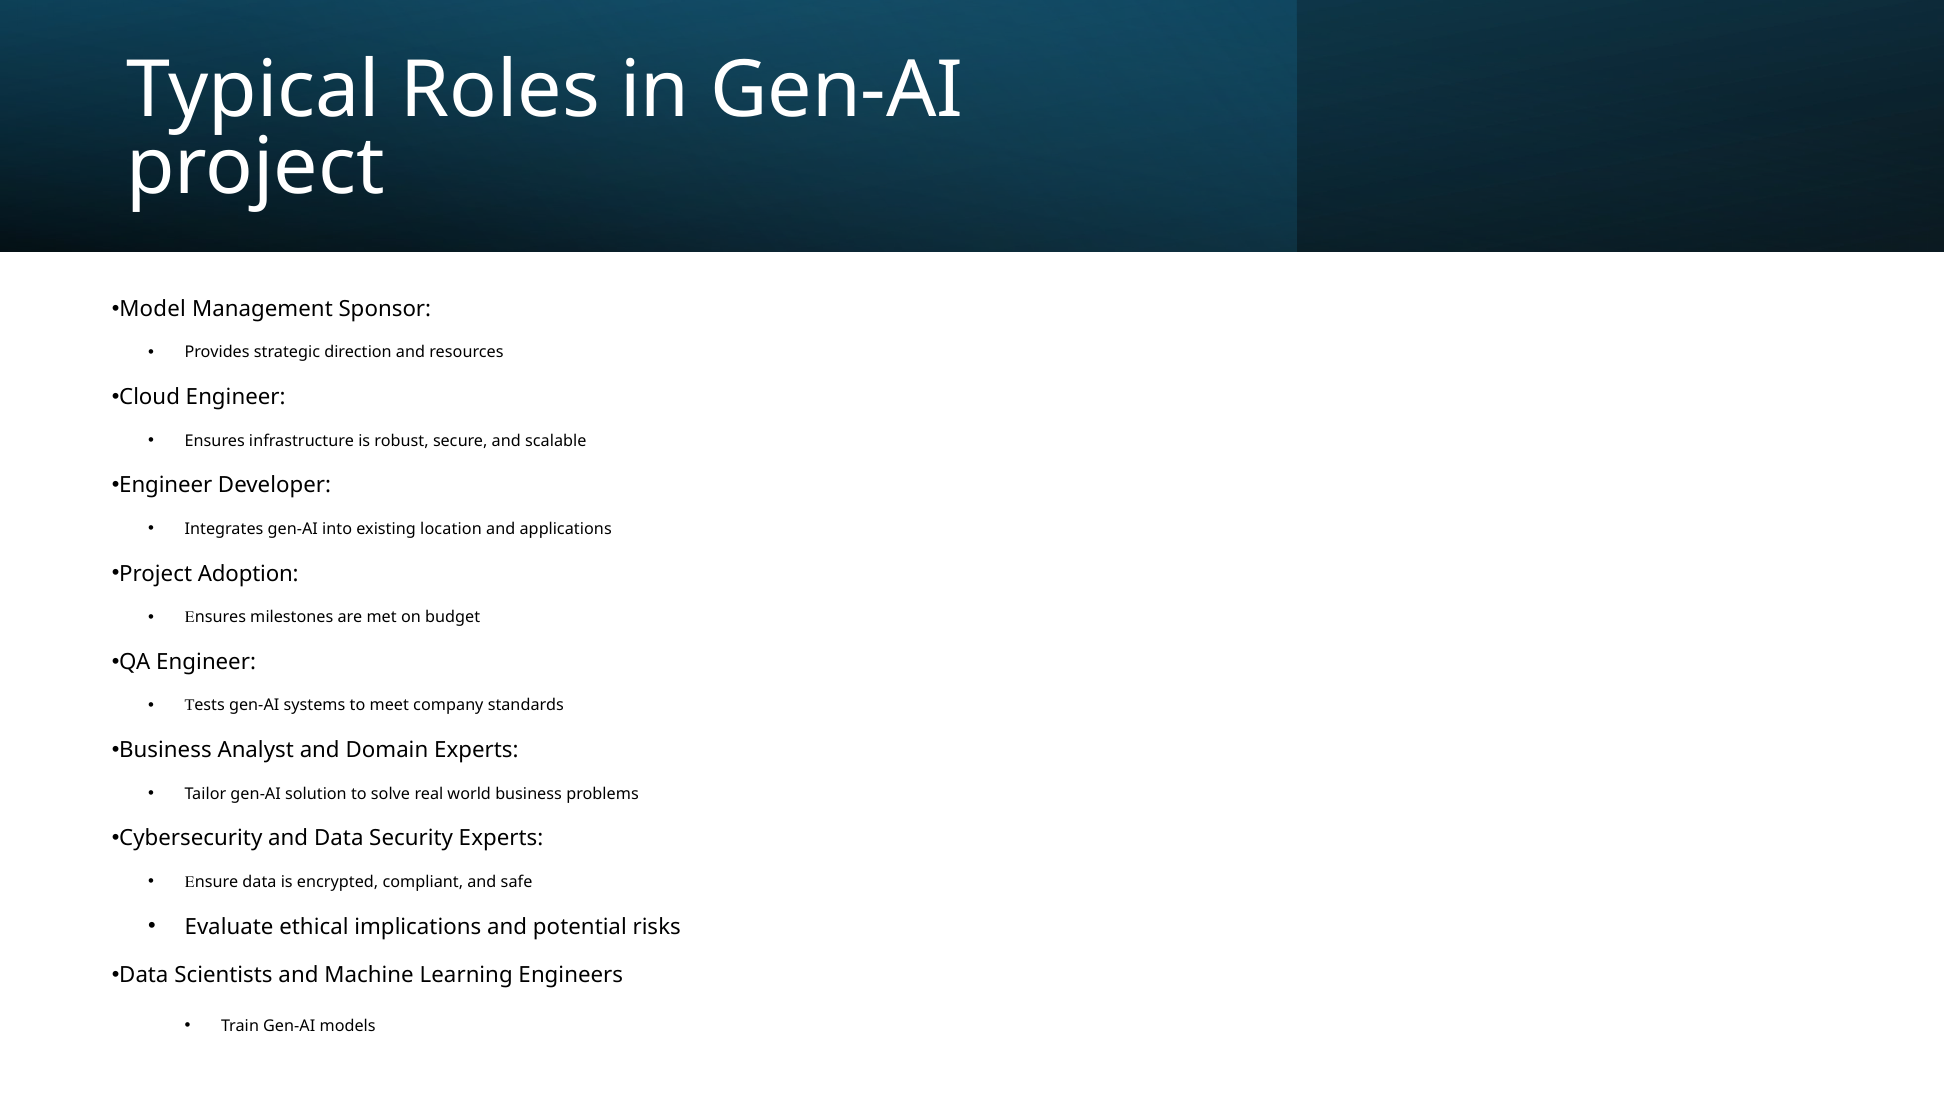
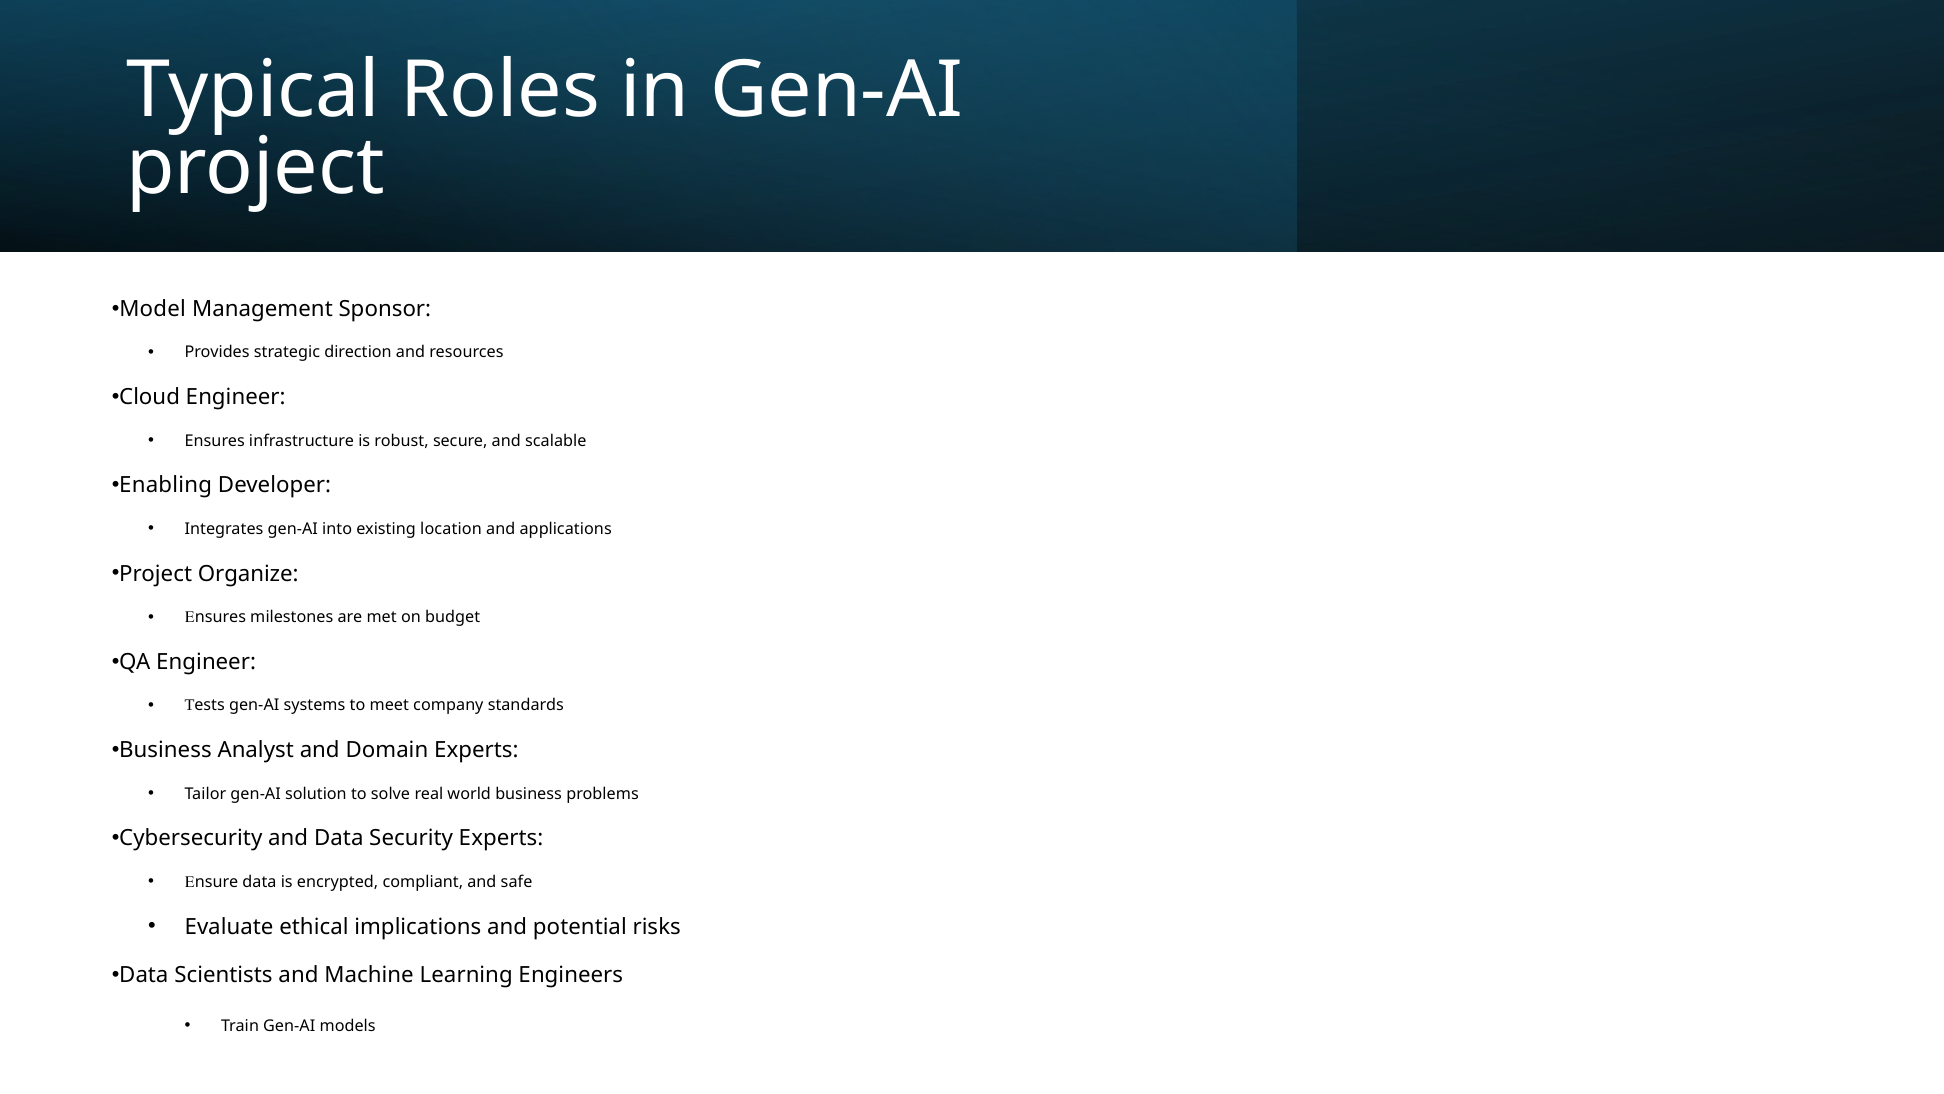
Engineer: Engineer -> Enabling (166, 485)
Adoption: Adoption -> Organize (248, 573)
